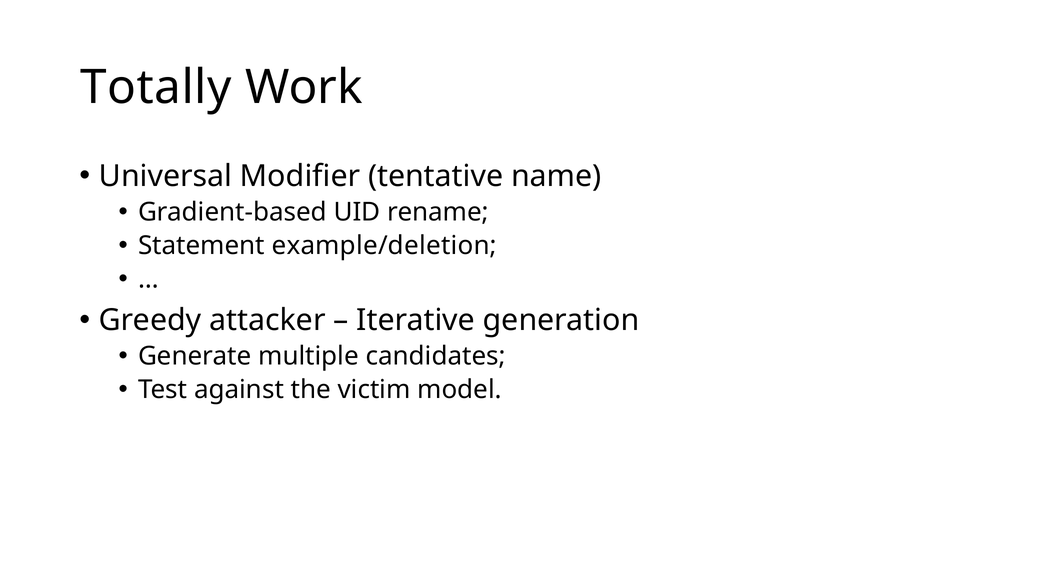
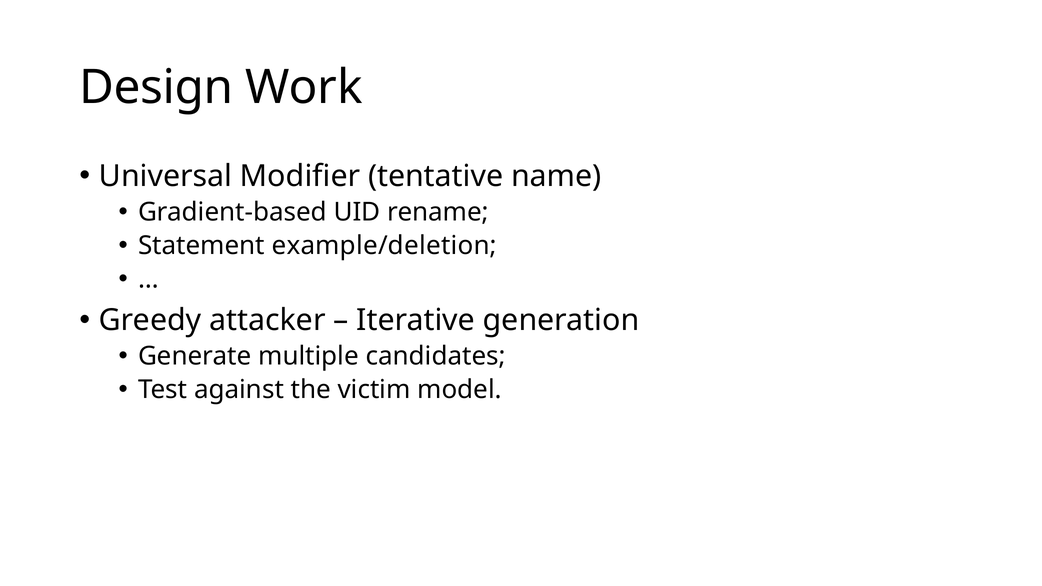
Totally: Totally -> Design (156, 88)
